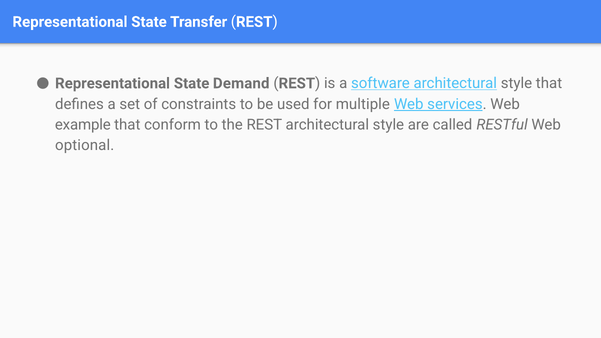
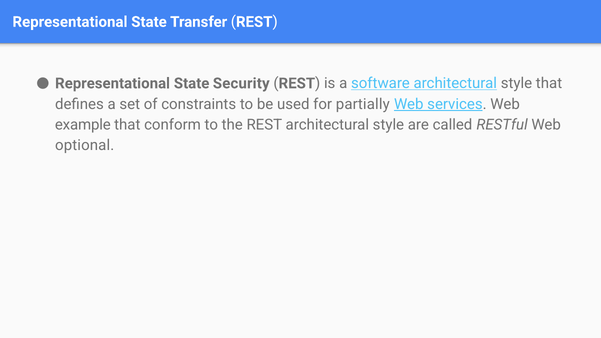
Demand: Demand -> Security (241, 83)
multiple: multiple -> partially (363, 104)
